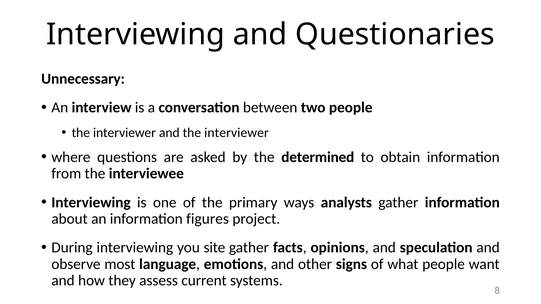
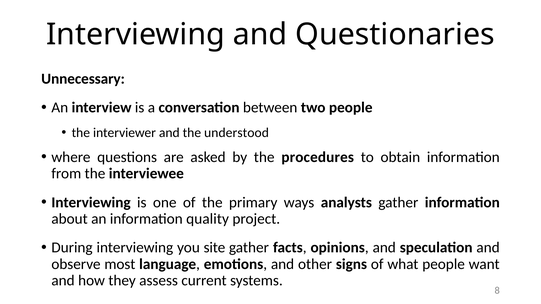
and the interviewer: interviewer -> understood (237, 133)
determined: determined -> procedures (318, 157)
figures: figures -> quality (208, 219)
